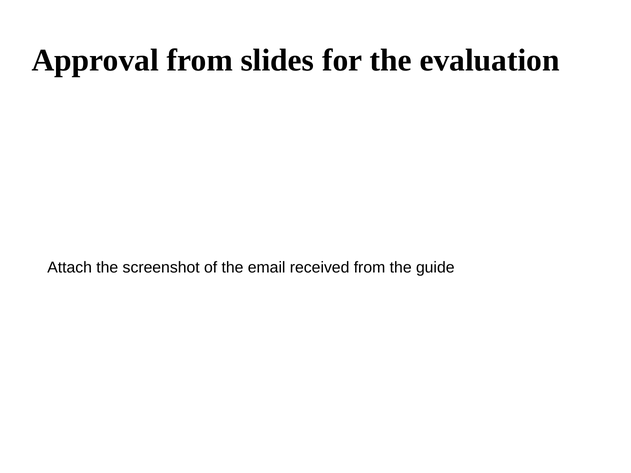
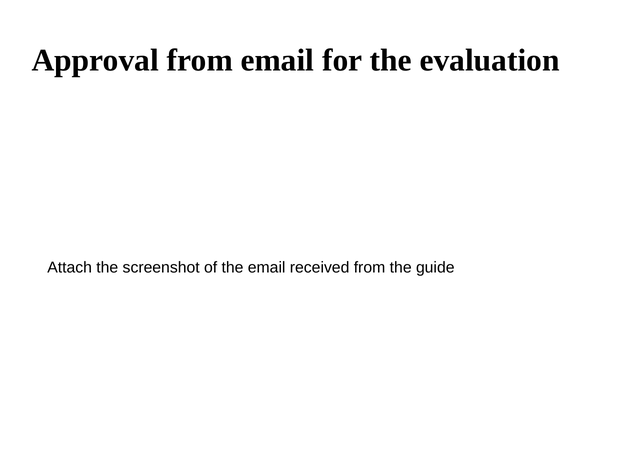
from slides: slides -> email (277, 61)
